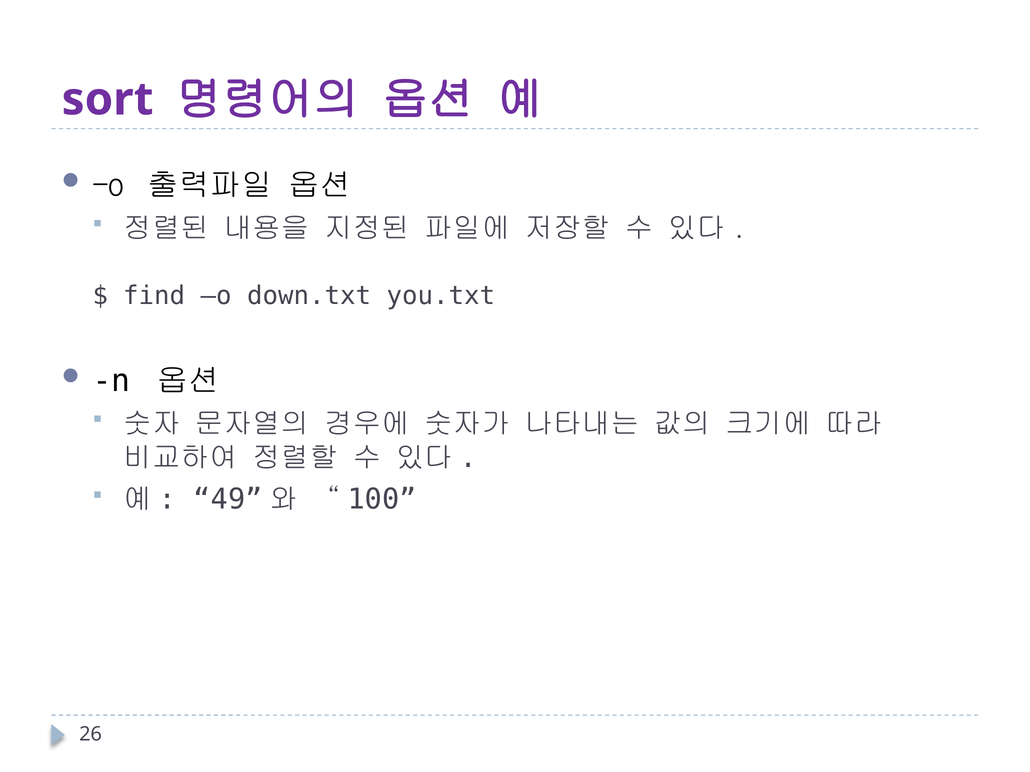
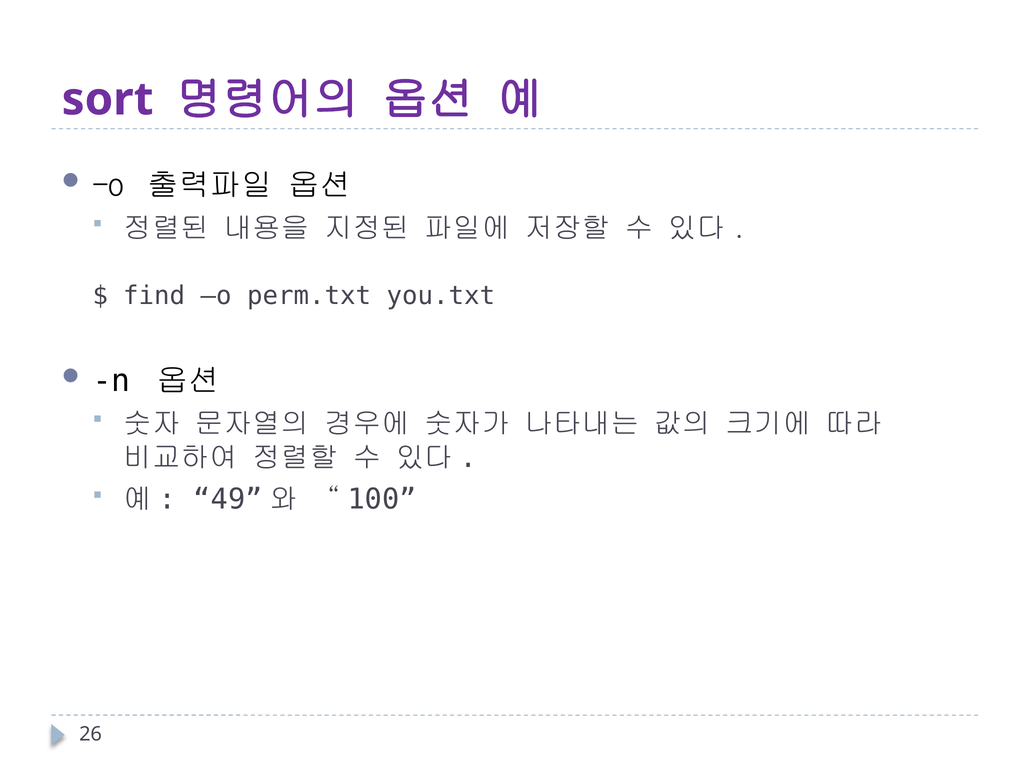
down.txt: down.txt -> perm.txt (309, 296)
